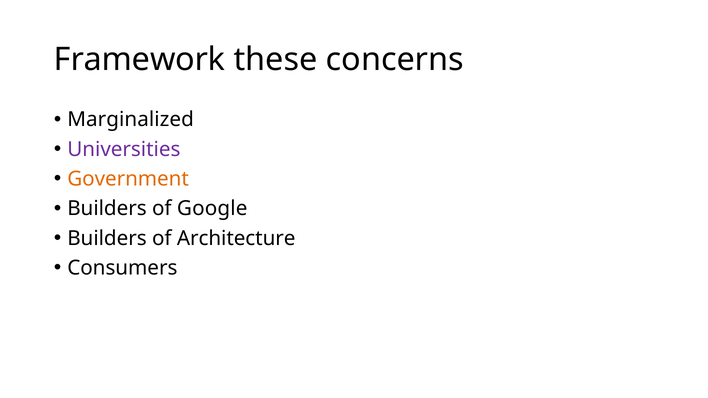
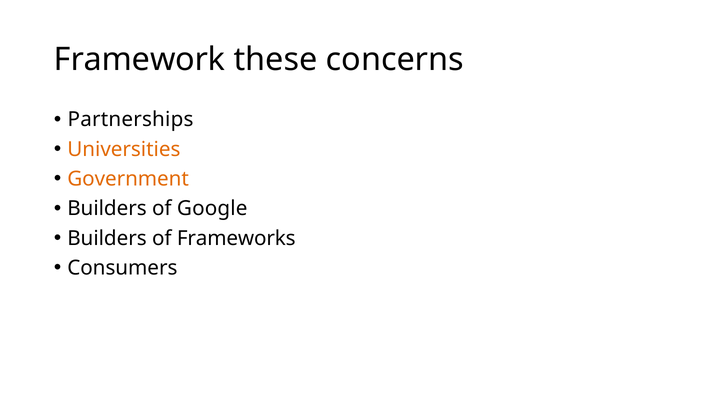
Marginalized: Marginalized -> Partnerships (130, 120)
Universities colour: purple -> orange (124, 149)
Architecture: Architecture -> Frameworks (236, 238)
